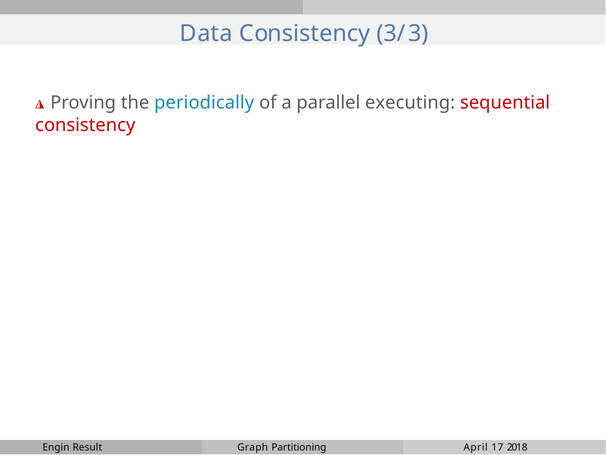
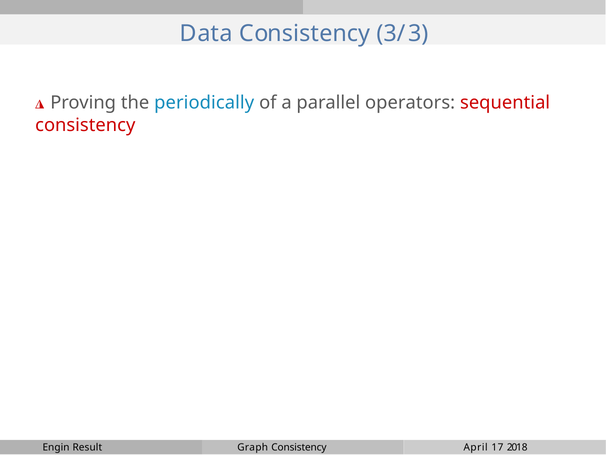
executing: executing -> operators (410, 103)
Graph Partitioning: Partitioning -> Consistency (299, 447)
